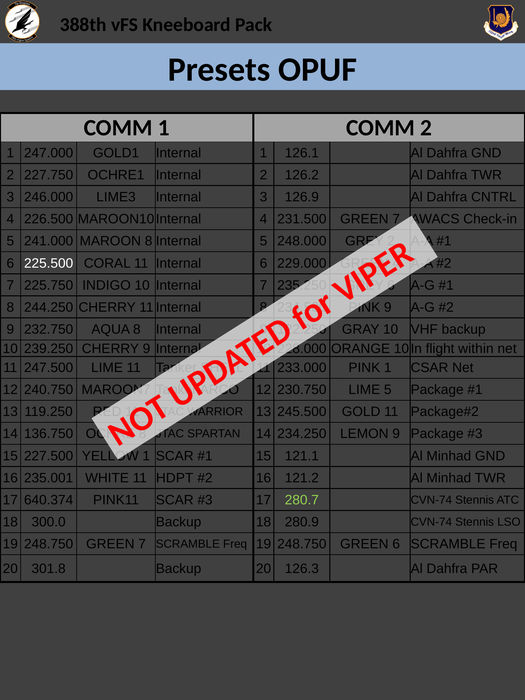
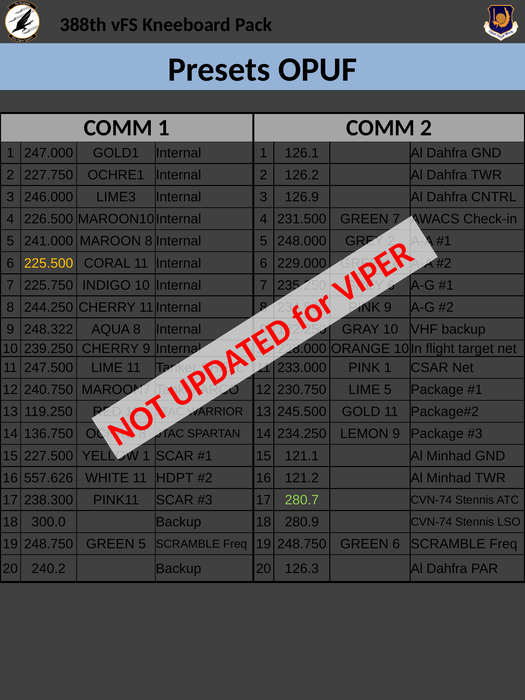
225.500 colour: white -> yellow (49, 263)
232.750: 232.750 -> 248.322 (49, 329)
within: within -> target (476, 349)
235.001: 235.001 -> 557.626 (49, 478)
640.374: 640.374 -> 238.300 (49, 500)
248.750 GREEN 7: 7 -> 5 (142, 544)
301.8: 301.8 -> 240.2 (49, 569)
